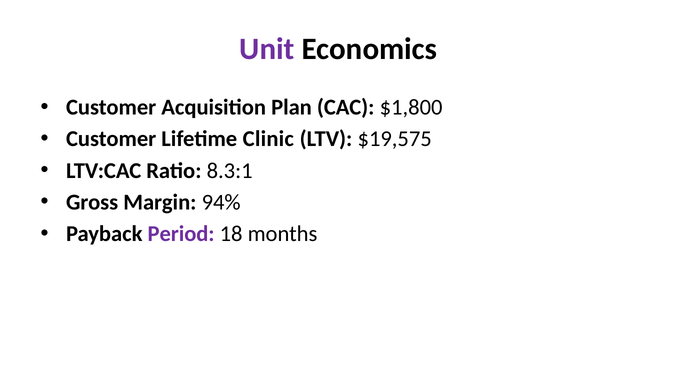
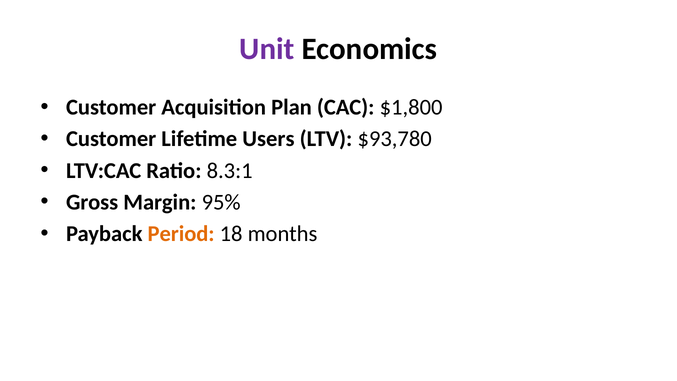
Clinic: Clinic -> Users (268, 139)
$19,575: $19,575 -> $93,780 (395, 139)
94%: 94% -> 95% (221, 202)
Period colour: purple -> orange (181, 234)
